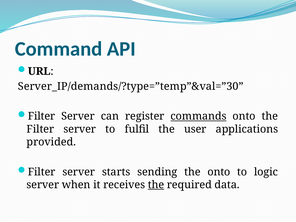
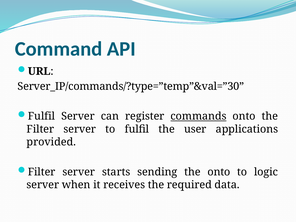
Server_IP/demands/?type=”temp”&val=”30: Server_IP/demands/?type=”temp”&val=”30 -> Server_IP/commands/?type=”temp”&val=”30 (131, 86)
Filter: Filter -> Fulfil (41, 116)
the underline: present -> none (156, 185)
